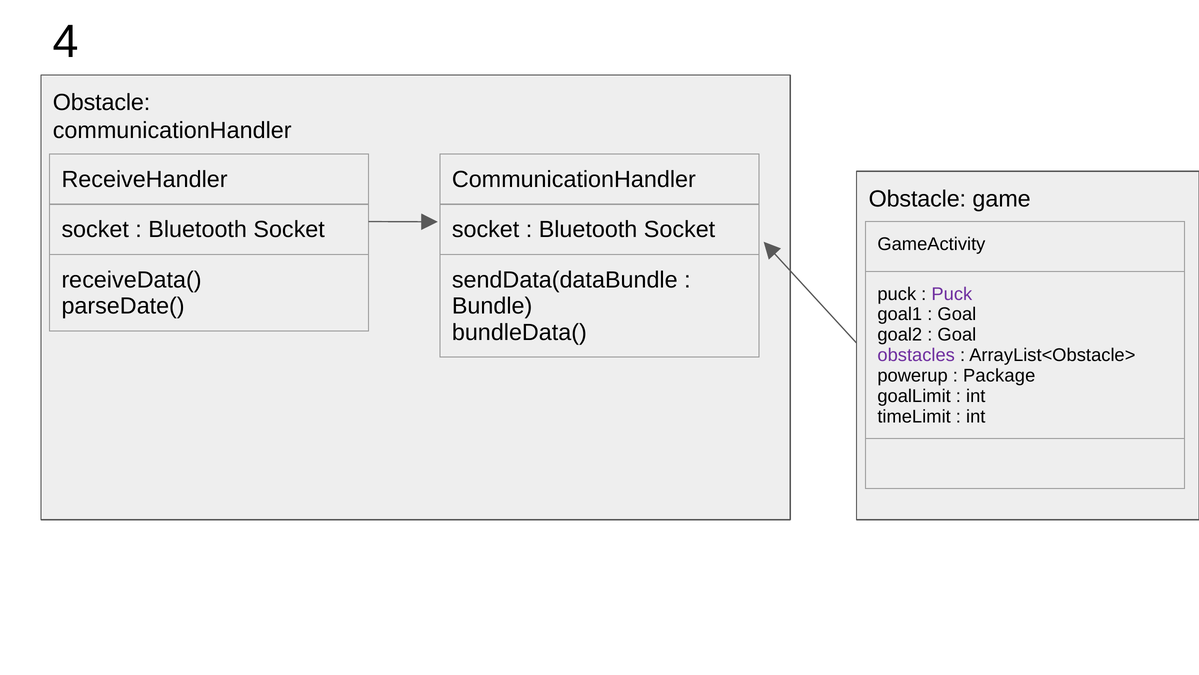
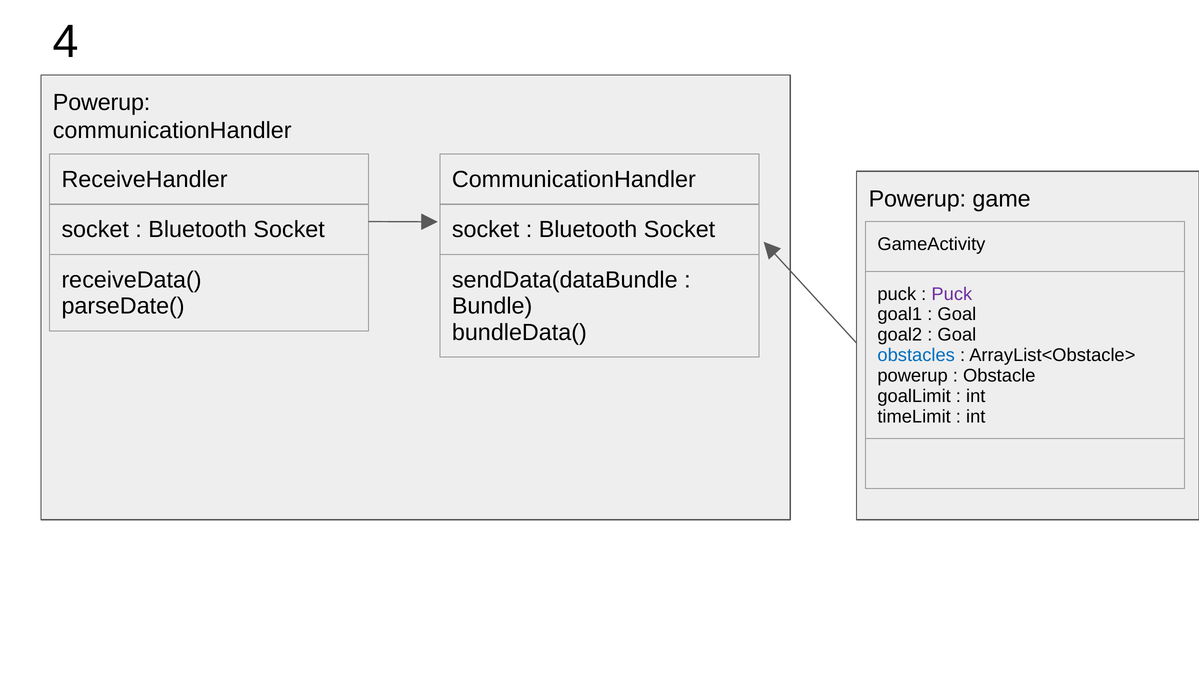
Obstacle: Obstacle -> Powerup (102, 102)
Obstacle: Obstacle -> Powerup (917, 199)
obstacles colour: purple -> blue (916, 355)
Package: Package -> Obstacle (999, 375)
